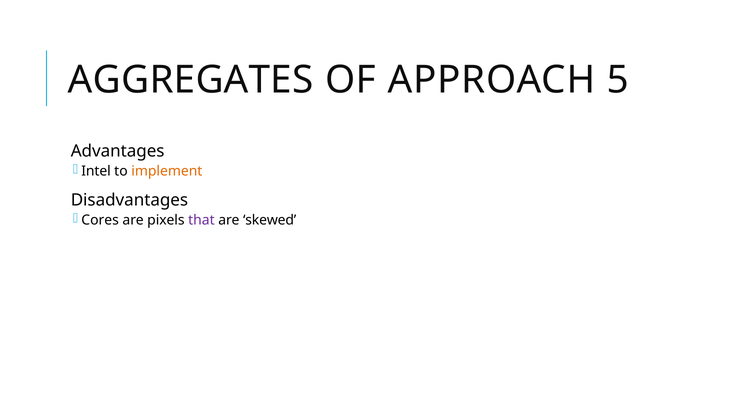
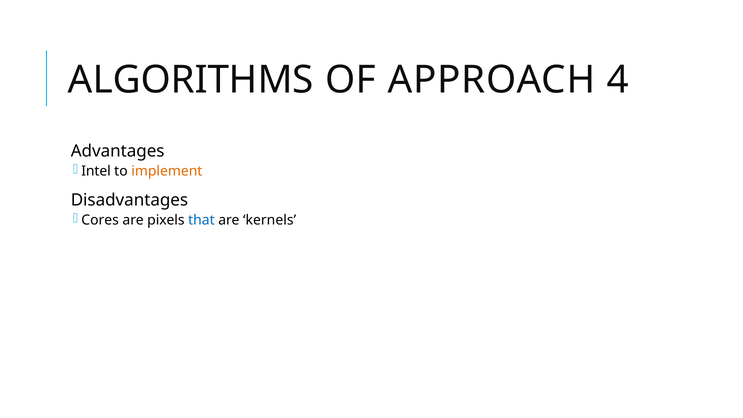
AGGREGATES: AGGREGATES -> ALGORITHMS (191, 80)
5: 5 -> 4 (618, 80)
that colour: purple -> blue (201, 220)
skewed: skewed -> kernels (270, 220)
